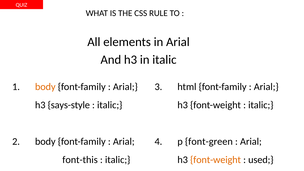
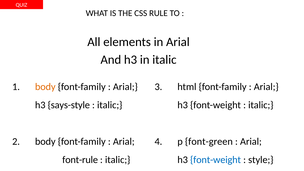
font-this: font-this -> font-rule (80, 160)
font-weight colour: orange -> blue (216, 160)
used: used -> style (261, 160)
